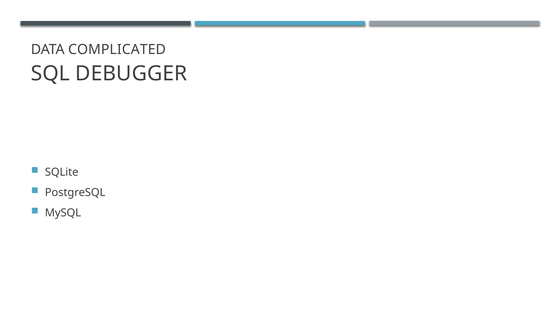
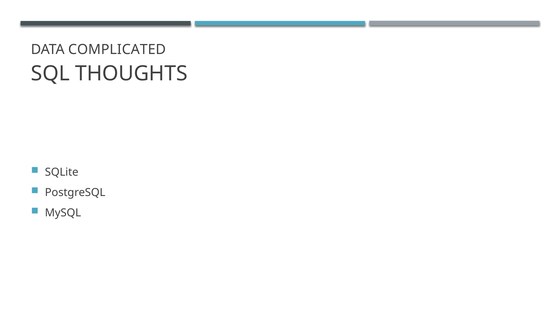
DEBUGGER: DEBUGGER -> THOUGHTS (131, 74)
